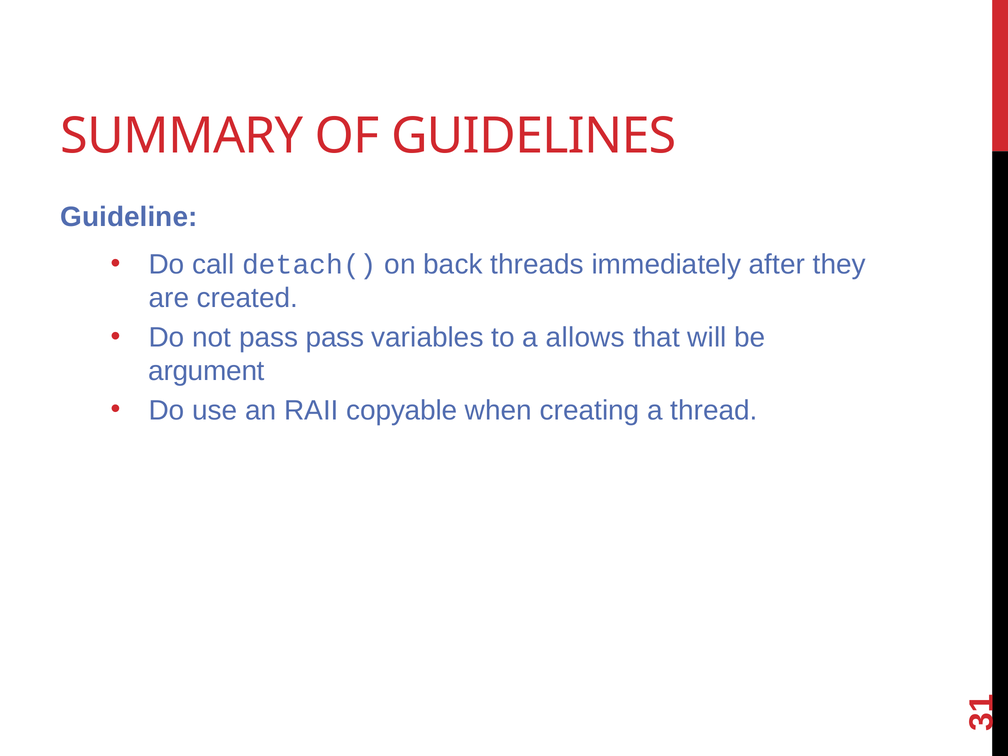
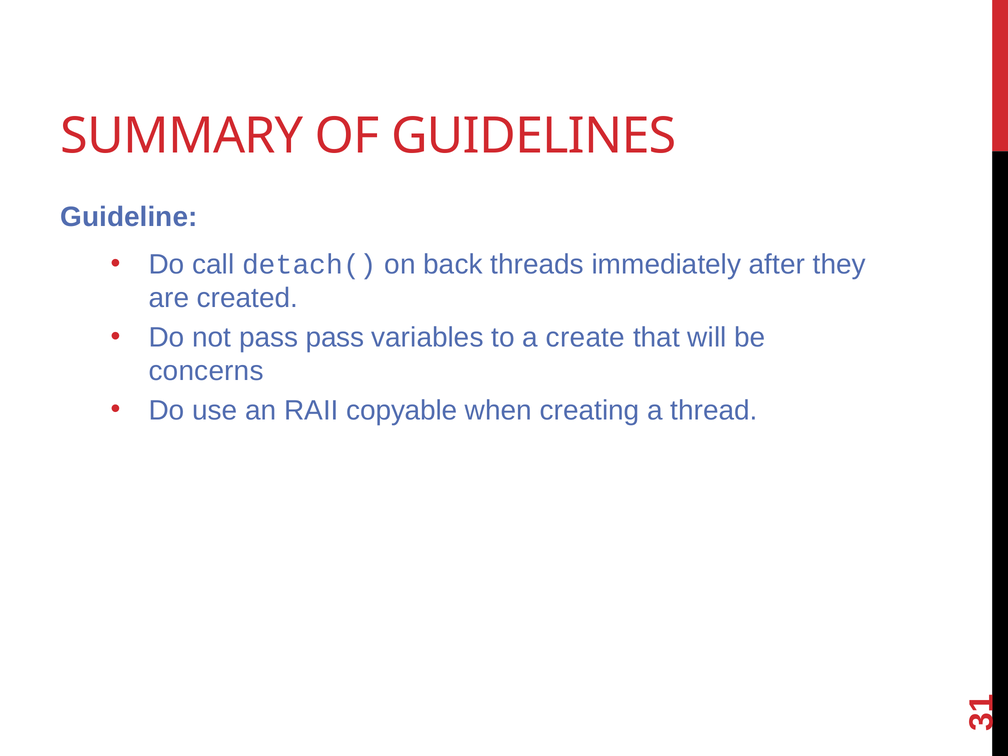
allows: allows -> create (585, 337)
argument: argument -> concerns (206, 371)
